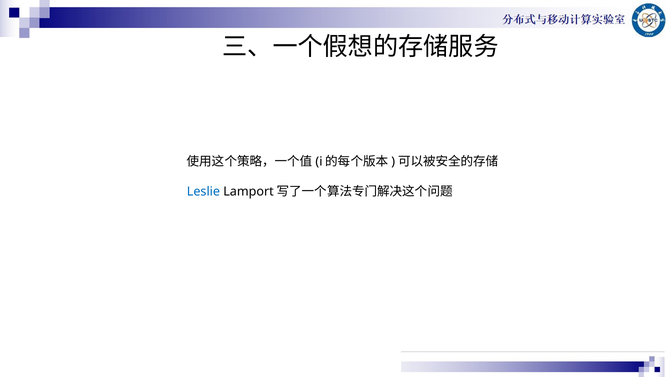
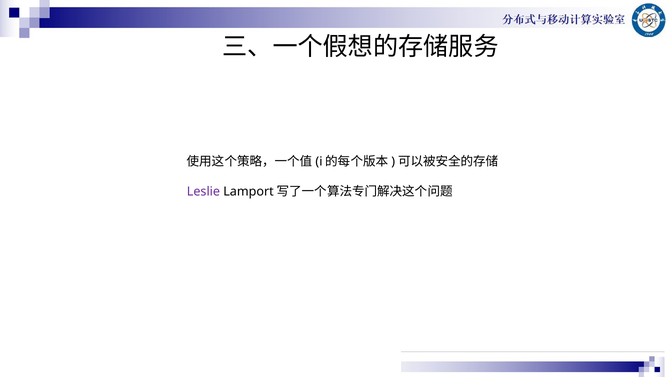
Leslie colour: blue -> purple (203, 192)
